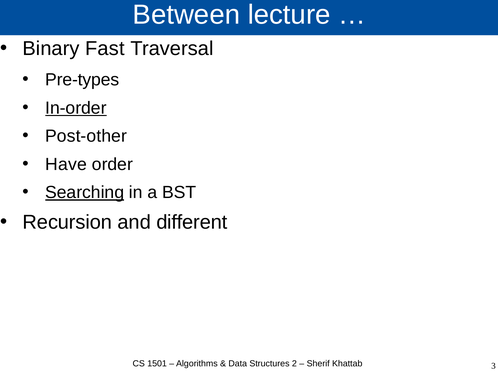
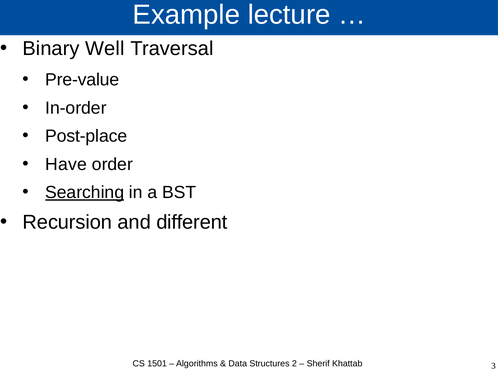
Between: Between -> Example (186, 15)
Fast: Fast -> Well (105, 49)
Pre-types: Pre-types -> Pre-value (82, 80)
In-order underline: present -> none (76, 108)
Post-other: Post-other -> Post-place (86, 136)
